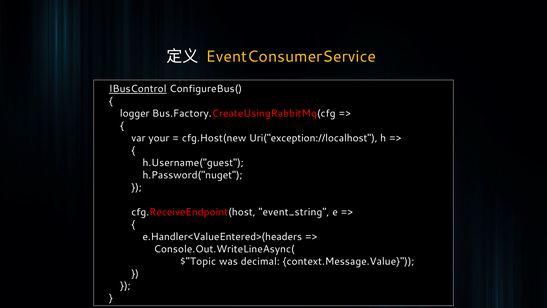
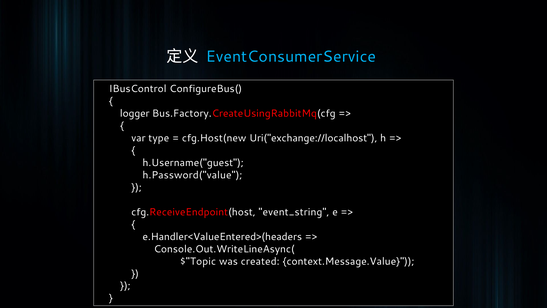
EventConsumerService colour: yellow -> light blue (291, 57)
IBusControl underline: present -> none (138, 89)
your: your -> type (159, 138)
Uri("exception://localhost: Uri("exception://localhost -> Uri("exchange://localhost (313, 138)
h.Password("nuget: h.Password("nuget -> h.Password("value (192, 175)
decimal: decimal -> created (260, 261)
